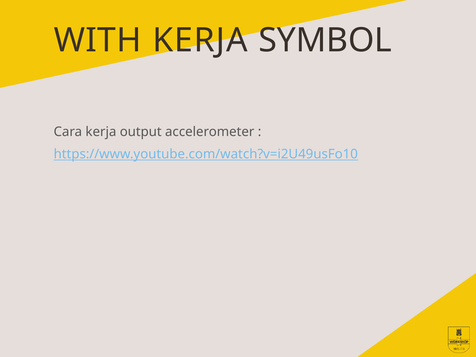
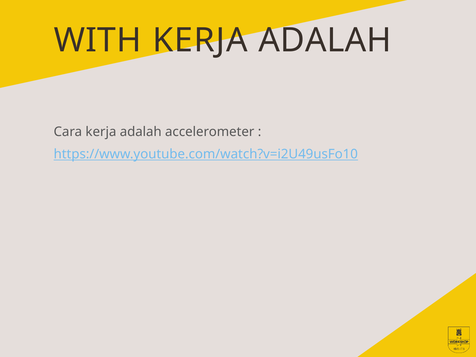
SYMBOL: SYMBOL -> ADALAH (325, 40)
Cara kerja output: output -> adalah (141, 132)
